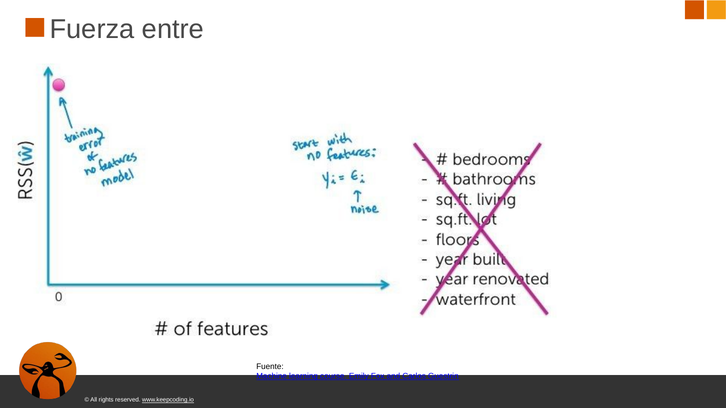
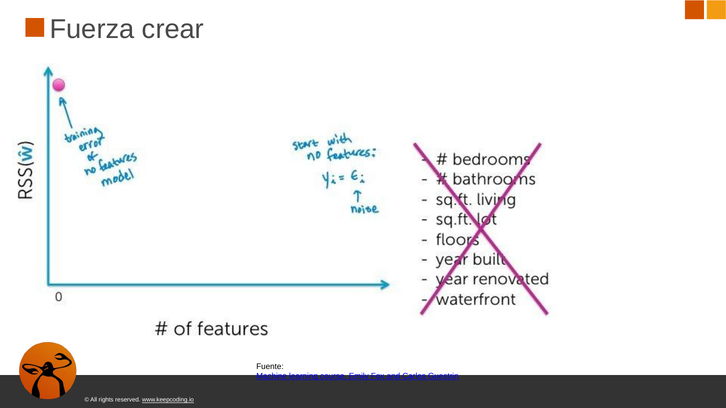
entre: entre -> crear (173, 29)
